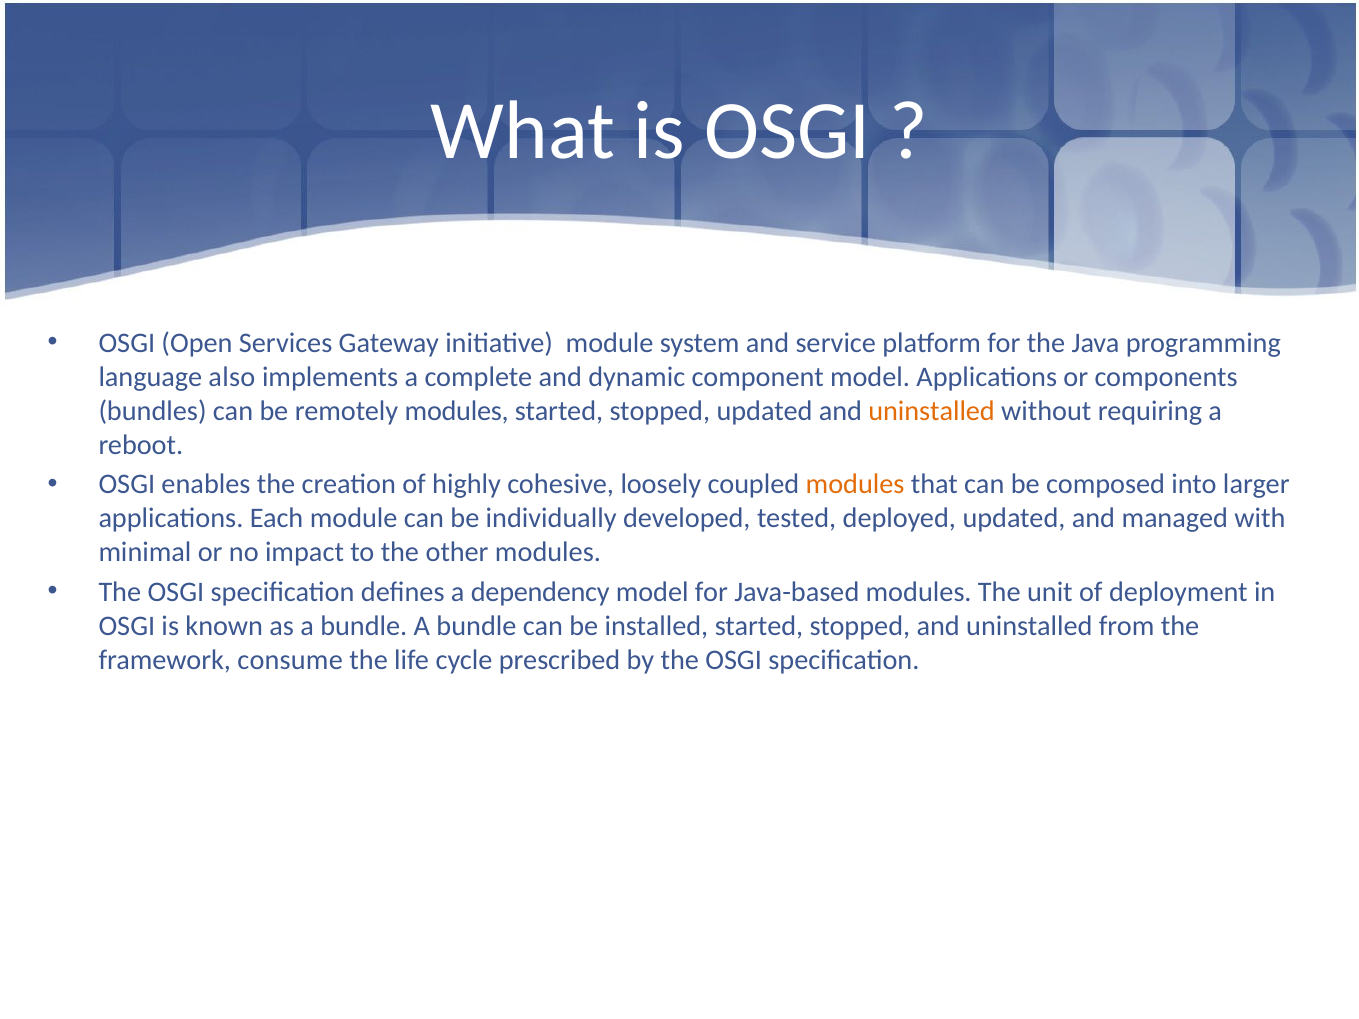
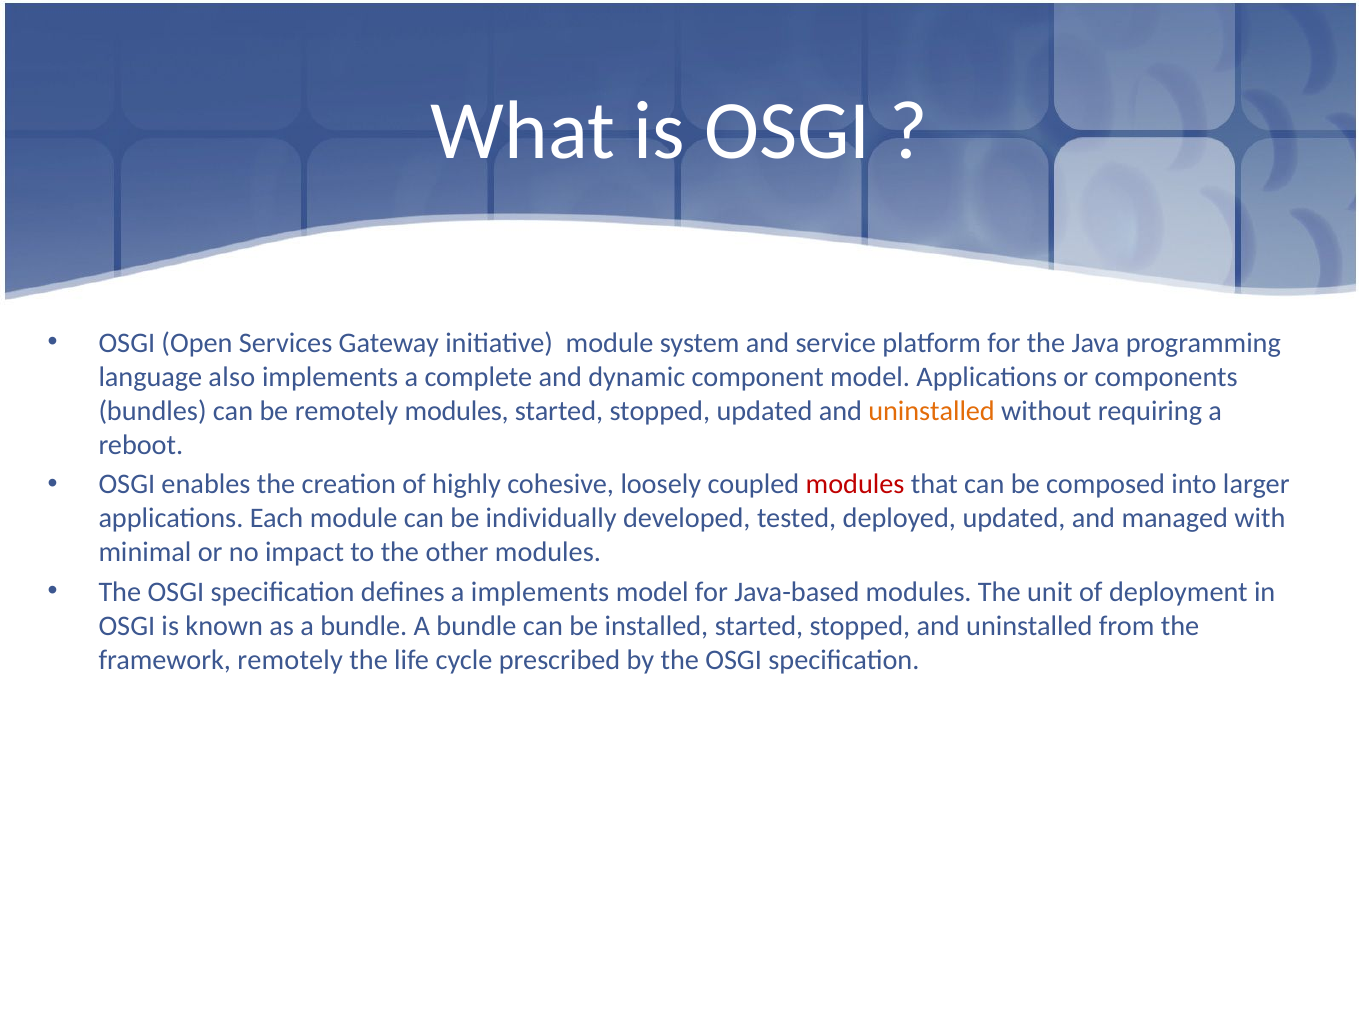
modules colour: orange -> red (855, 484)
a dependency: dependency -> implements (540, 592)
framework consume: consume -> remotely (290, 660)
